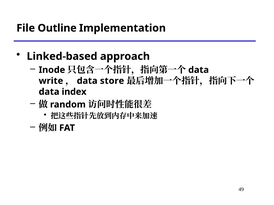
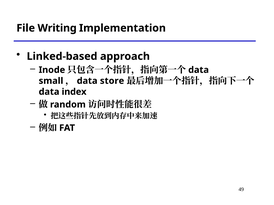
Outline: Outline -> Writing (57, 28)
write: write -> small (51, 81)
